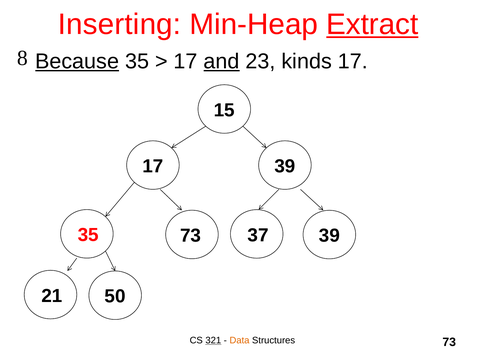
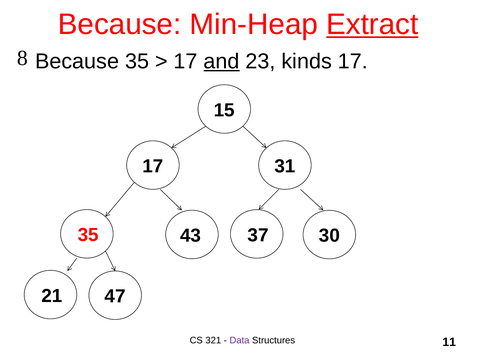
Inserting: Inserting -> Because (120, 24)
Because underline: present -> none (77, 61)
17 39: 39 -> 31 (285, 166)
35 73: 73 -> 43 (191, 235)
37 39: 39 -> 30 (329, 236)
50: 50 -> 47 (115, 296)
321 underline: present -> none (213, 340)
Data colour: orange -> purple (240, 340)
Structures 73: 73 -> 11 (449, 342)
